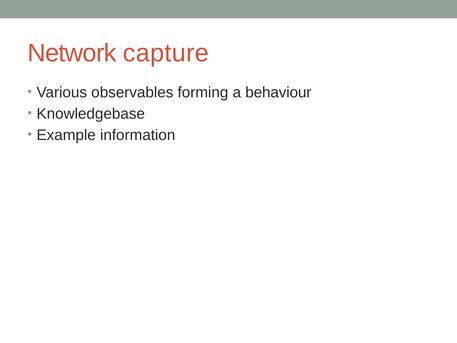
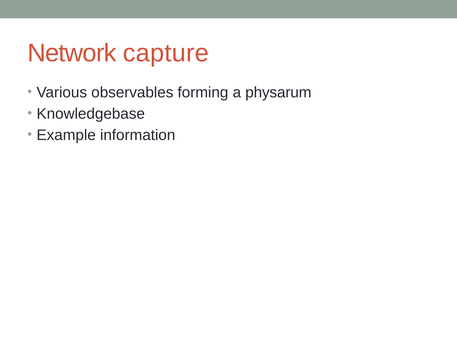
behaviour: behaviour -> physarum (278, 92)
